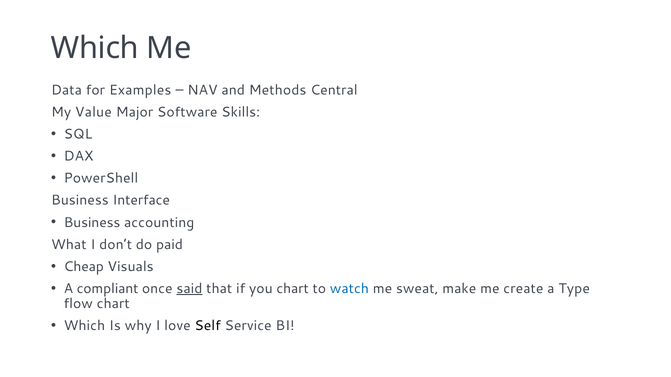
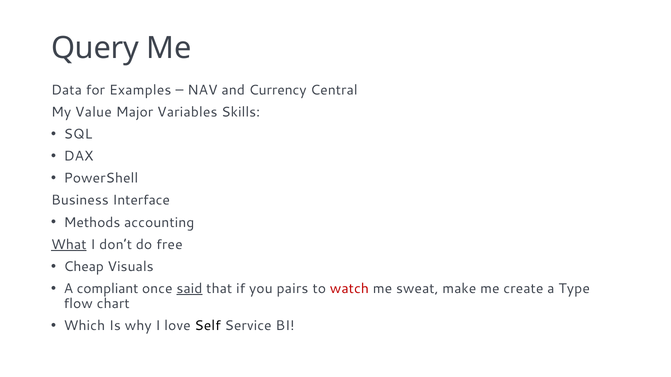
Which: Which -> Query (95, 48)
Methods: Methods -> Currency (278, 90)
Software: Software -> Variables (187, 112)
Business: Business -> Methods (92, 223)
What underline: none -> present (69, 245)
paid: paid -> free (169, 245)
you chart: chart -> pairs (293, 289)
watch colour: blue -> red (349, 289)
